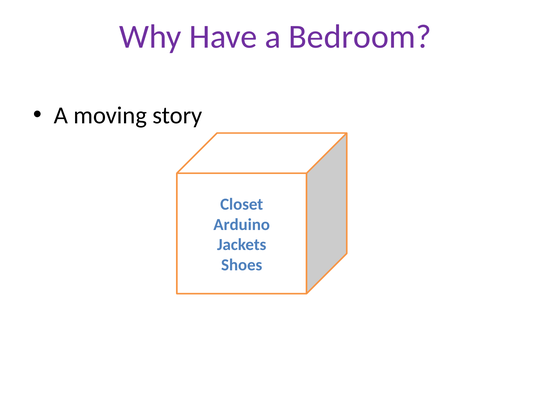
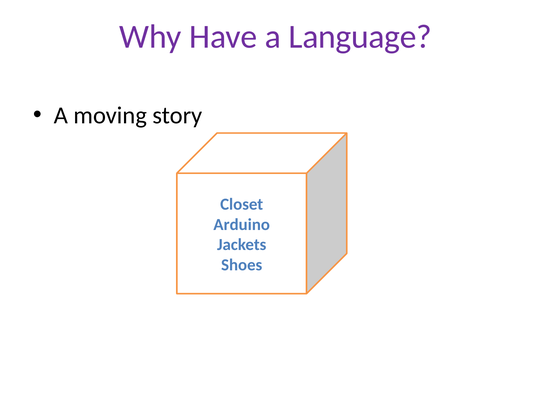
Bedroom: Bedroom -> Language (360, 37)
